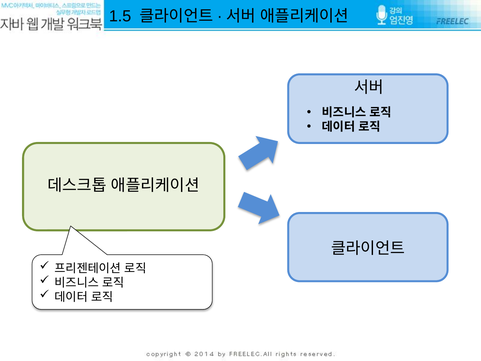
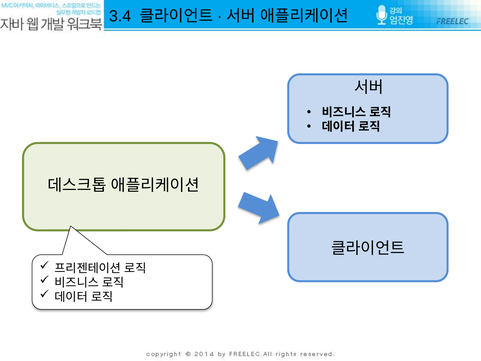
1.5: 1.5 -> 3.4 (120, 16)
